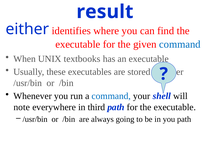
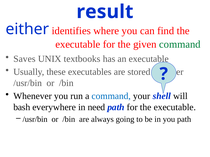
command colour: blue -> green (180, 44)
When: When -> Saves (25, 59)
note: note -> bash (22, 108)
third: third -> need (96, 108)
